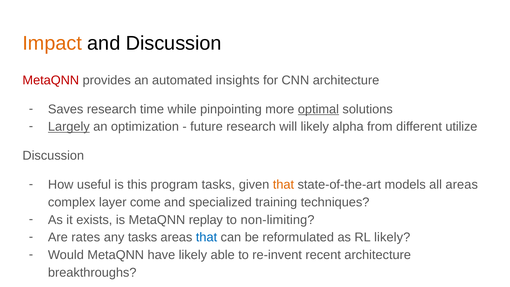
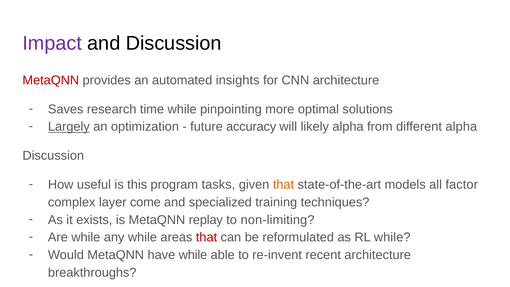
Impact colour: orange -> purple (52, 43)
optimal underline: present -> none (318, 109)
future research: research -> accuracy (251, 127)
different utilize: utilize -> alpha (461, 127)
all areas: areas -> factor (462, 185)
Are rates: rates -> while (86, 237)
any tasks: tasks -> while (142, 237)
that colour: blue -> red (207, 237)
RL likely: likely -> while (392, 237)
have likely: likely -> while (193, 255)
